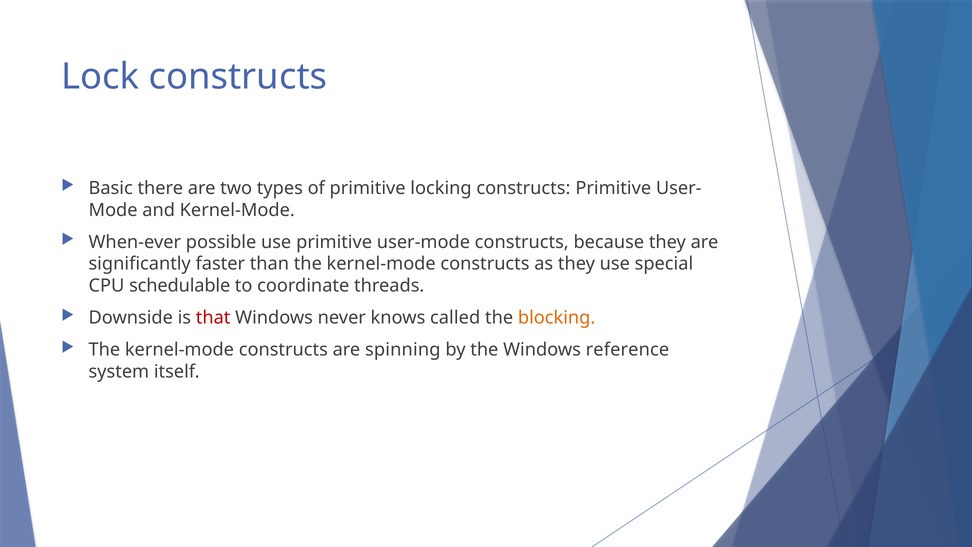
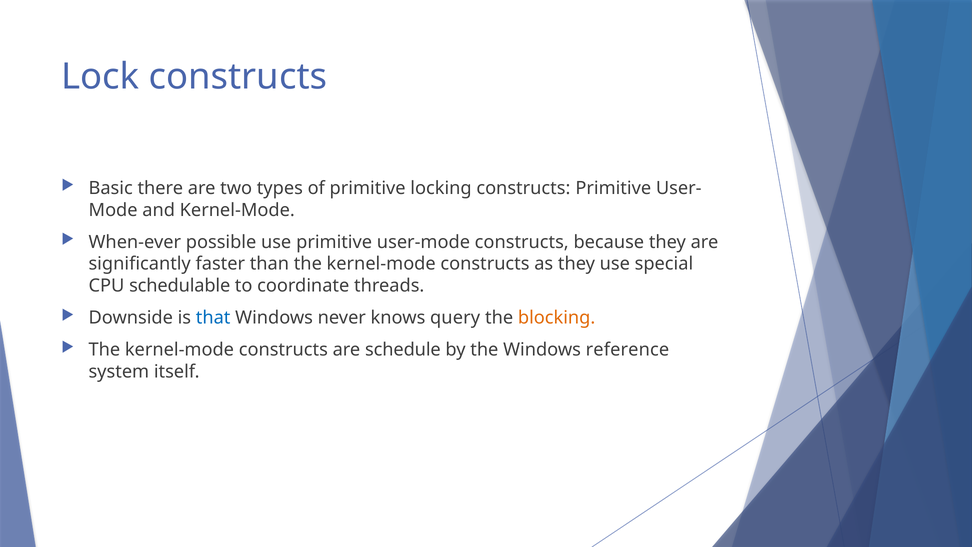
that colour: red -> blue (213, 318)
called: called -> query (455, 318)
spinning: spinning -> schedule (403, 350)
